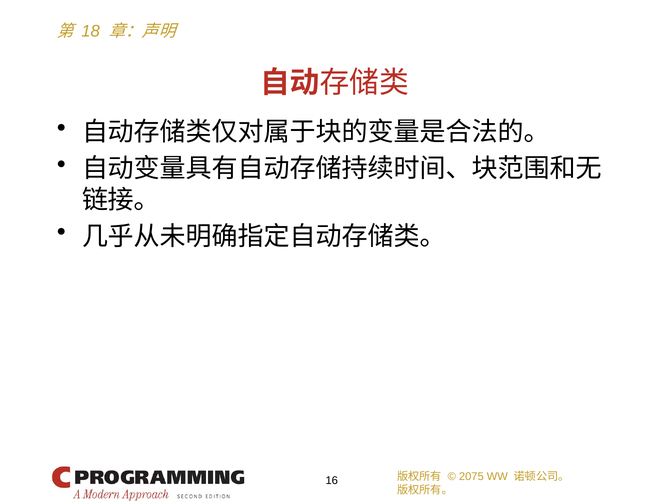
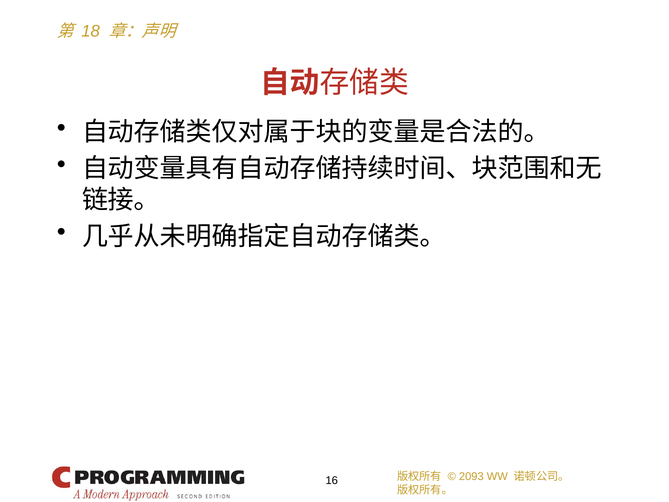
2075: 2075 -> 2093 (471, 476)
